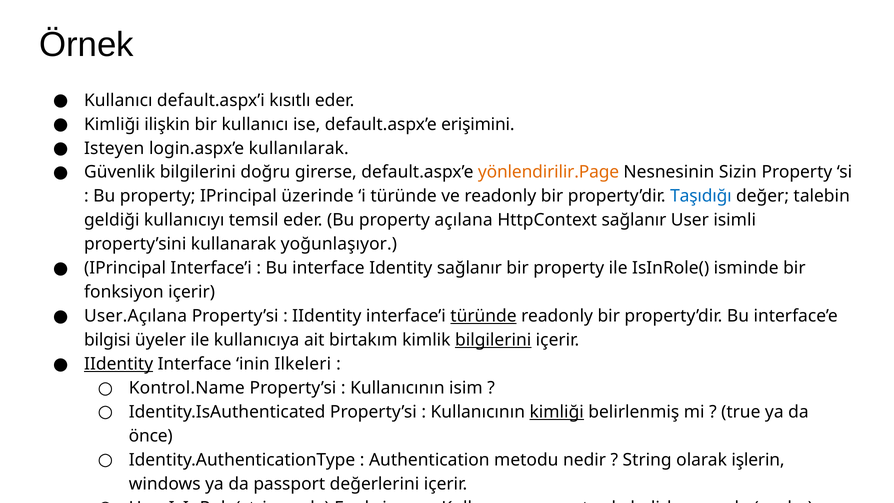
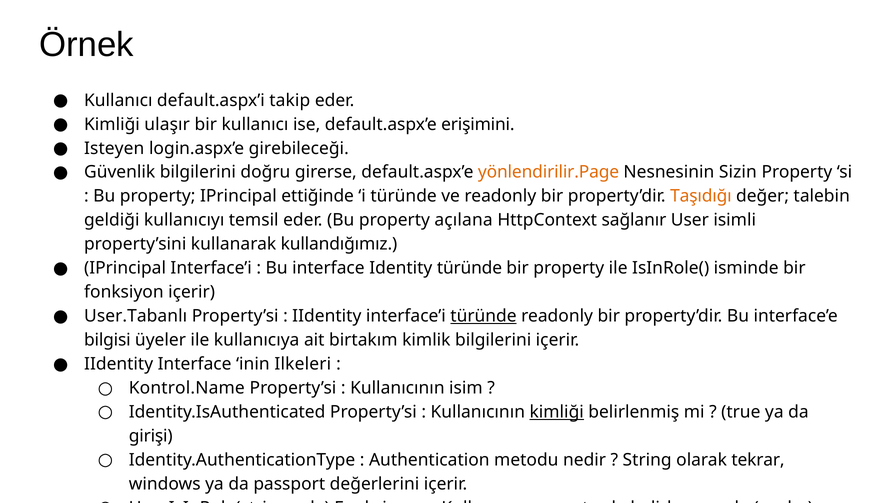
kısıtlı: kısıtlı -> takip (290, 100)
ilişkin: ilişkin -> ulaşır (167, 124)
kullanılarak: kullanılarak -> girebileceği (299, 148)
üzerinde: üzerinde -> ettiğinde (318, 196)
Taşıdığı colour: blue -> orange (701, 196)
yoğunlaşıyor: yoğunlaşıyor -> kullandığımız (339, 244)
Identity sağlanır: sağlanır -> türünde (469, 268)
User.Açılana: User.Açılana -> User.Tabanlı (136, 316)
bilgilerini underline: present -> none (493, 340)
IIdentity underline: present -> none (119, 364)
önce: önce -> girişi (151, 436)
işlerin: işlerin -> tekrar (758, 460)
